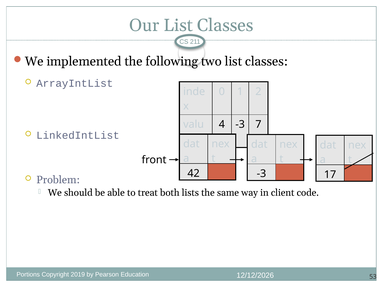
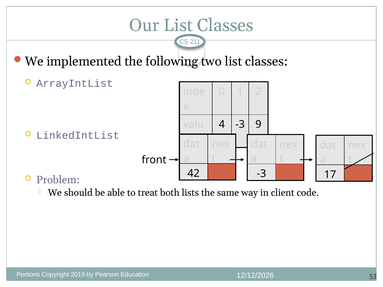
-3 7: 7 -> 9 (258, 125)
